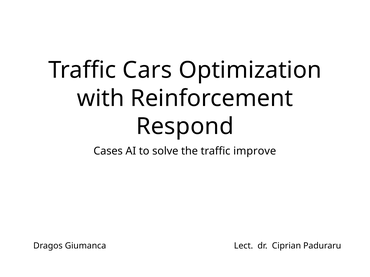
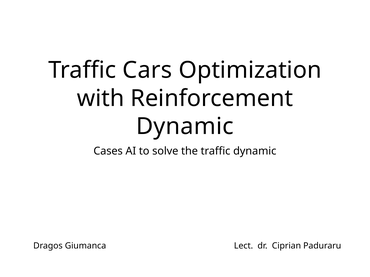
Respond: Respond -> Dynamic (185, 127)
traffic improve: improve -> dynamic (255, 151)
